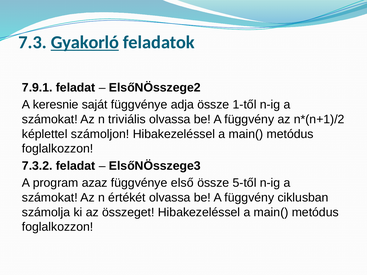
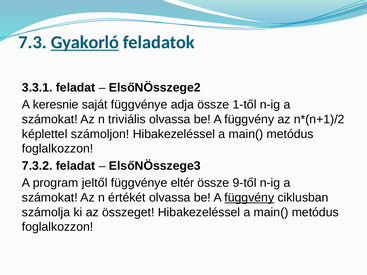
7.9.1: 7.9.1 -> 3.3.1 (37, 88)
azaz: azaz -> jeltől (95, 183)
első: első -> eltér (182, 183)
5-től: 5-től -> 9-től (245, 183)
függvény underline: none -> present (249, 198)
